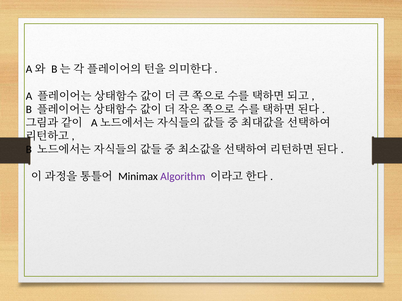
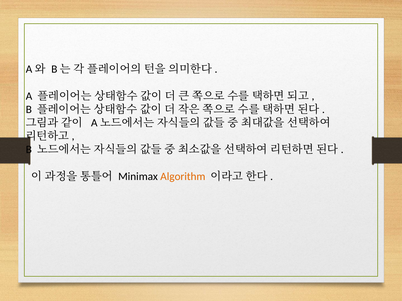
Algorithm colour: purple -> orange (183, 177)
